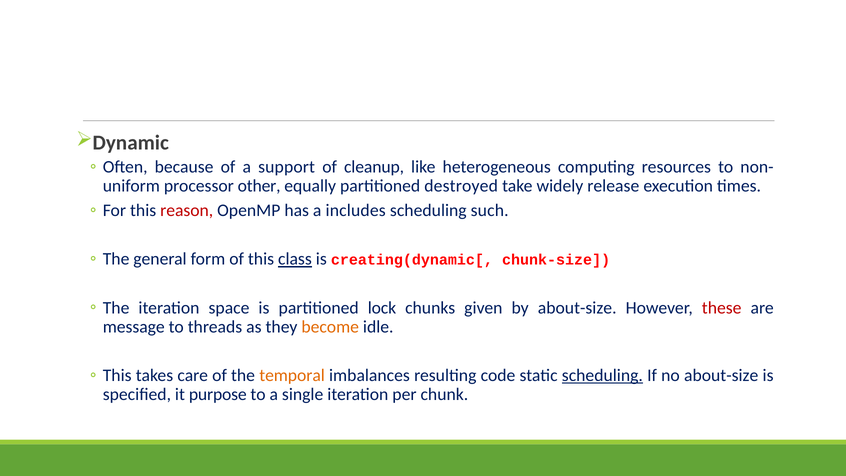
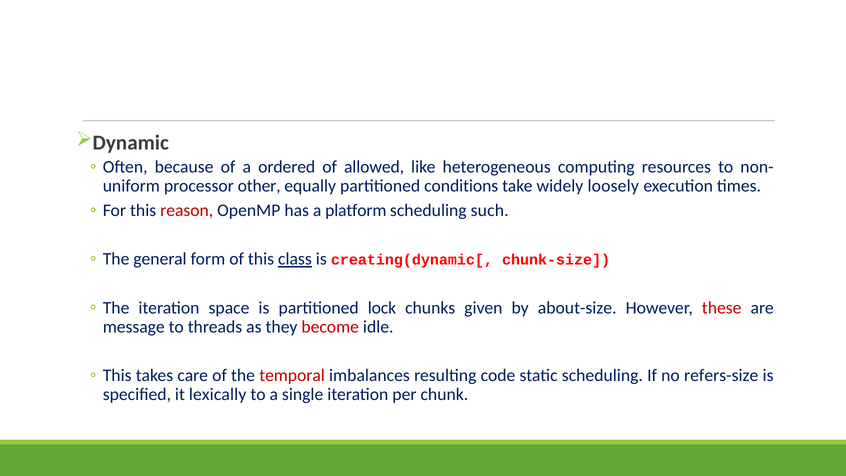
support: support -> ordered (287, 167)
cleanup: cleanup -> allowed (374, 167)
destroyed: destroyed -> conditions (461, 186)
release: release -> loosely (613, 186)
includes: includes -> platform (356, 210)
become colour: orange -> red (330, 327)
temporal colour: orange -> red (292, 375)
scheduling underline: present -> none (602, 375)
no about-size: about-size -> refers-size (721, 375)
purpose: purpose -> lexically (218, 394)
